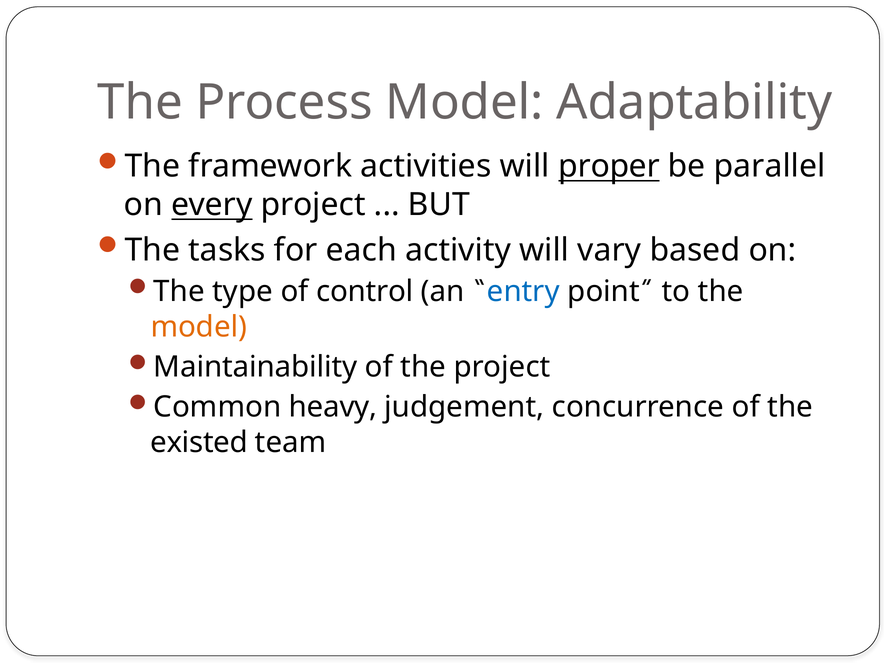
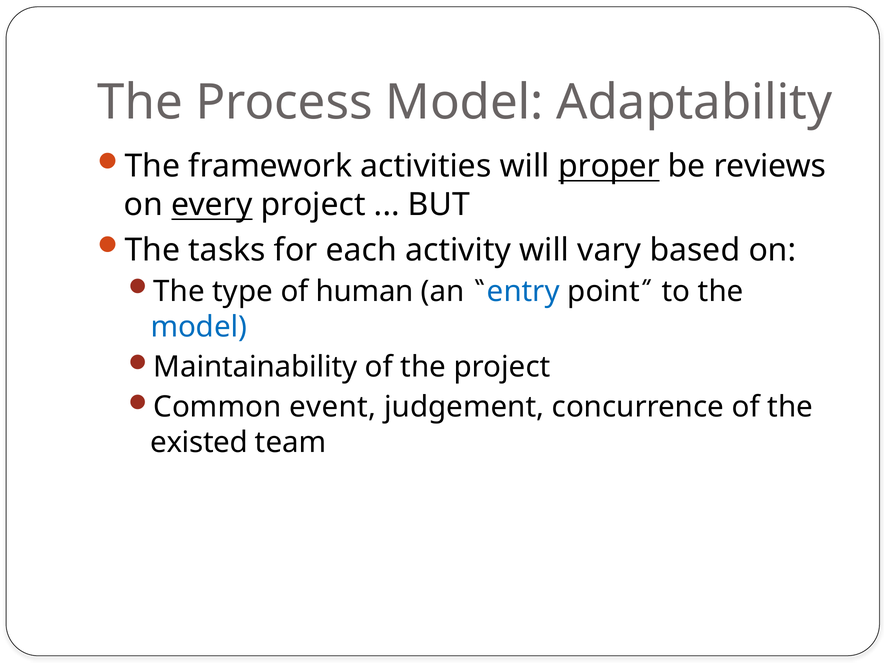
parallel: parallel -> reviews (770, 166)
control: control -> human (365, 291)
model colour: orange -> blue (199, 327)
heavy: heavy -> event (333, 407)
